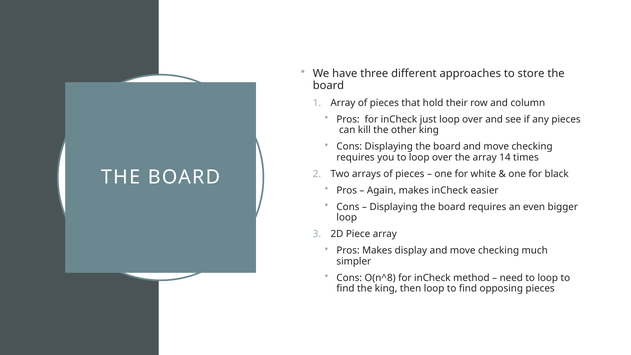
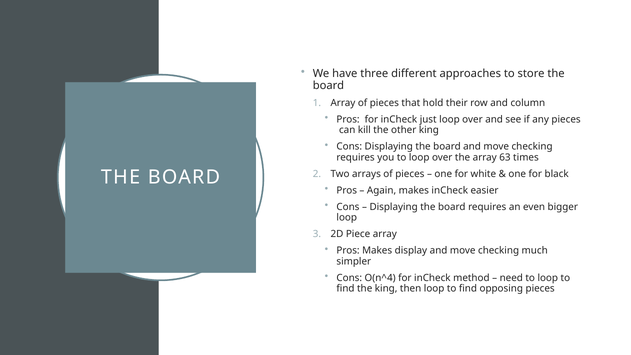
14: 14 -> 63 (505, 157)
O(n^8: O(n^8 -> O(n^4 (380, 278)
